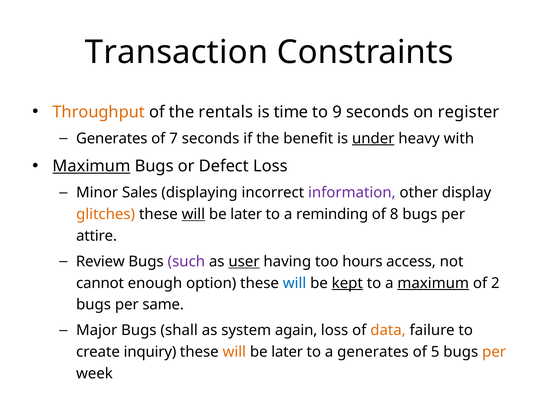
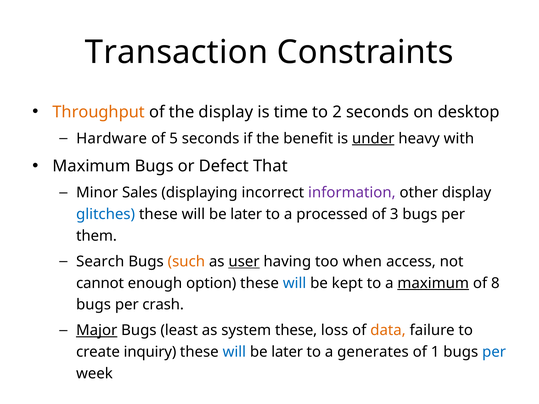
the rentals: rentals -> display (226, 112)
9: 9 -> 2 (337, 112)
register: register -> desktop (469, 112)
Generates: Generates -> Hardware (112, 139)
7: 7 -> 5 (174, 139)
Maximum underline: present -> none (92, 166)
Defect Loss: Loss -> That (270, 166)
glitches colour: orange -> blue (106, 214)
will underline: present -> none (193, 214)
reminding: reminding -> processed (332, 214)
8: 8 -> 3 (394, 214)
attire: attire -> them (97, 236)
Review: Review -> Search (100, 262)
such colour: purple -> orange (186, 262)
hours: hours -> when (362, 262)
kept underline: present -> none (347, 283)
2: 2 -> 8 (495, 283)
same: same -> crash (163, 305)
Major underline: none -> present (97, 331)
shall: shall -> least (179, 331)
system again: again -> these (296, 331)
will colour: orange -> blue (234, 352)
5: 5 -> 1 (435, 352)
per colour: orange -> blue (494, 352)
